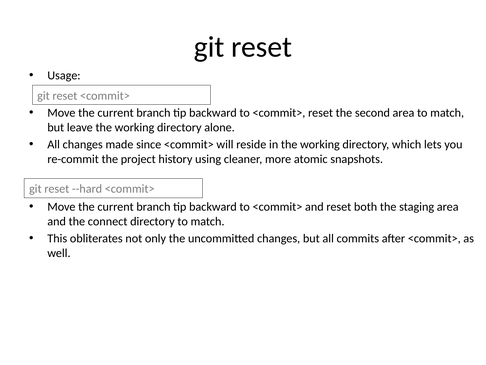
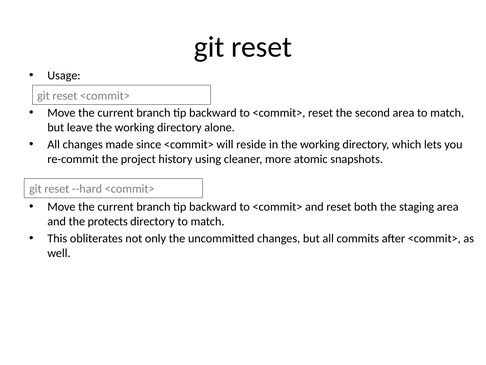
connect: connect -> protects (108, 221)
